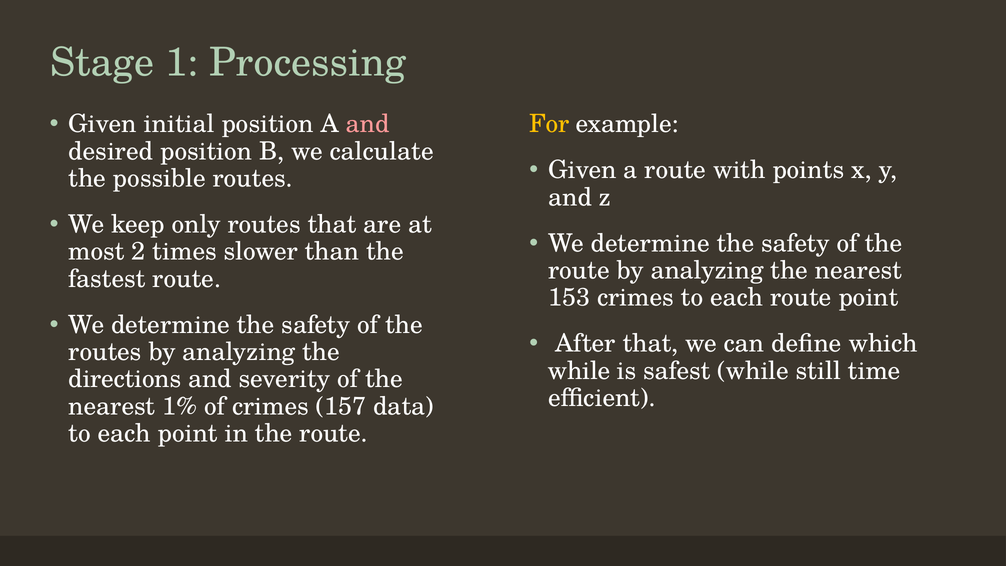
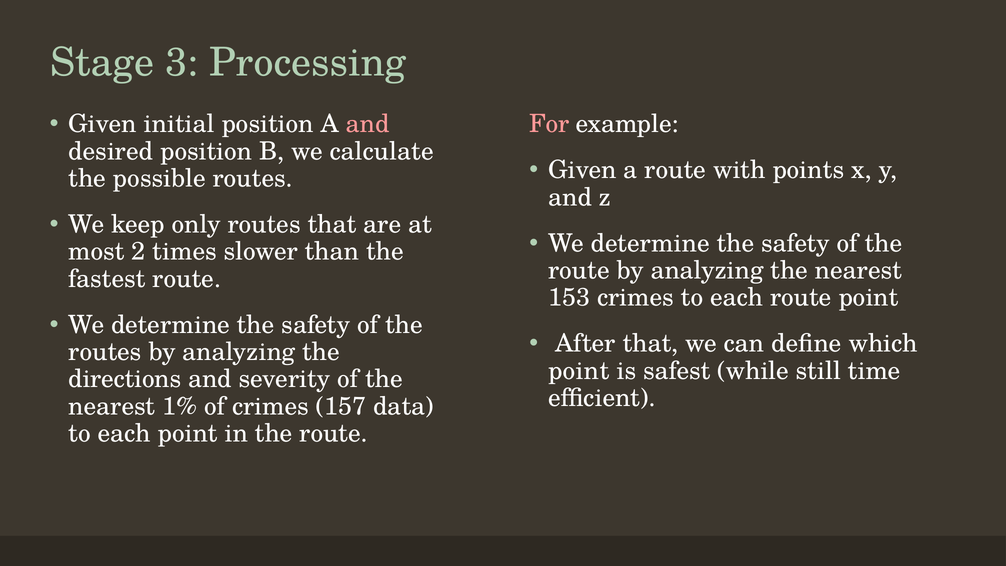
1: 1 -> 3 (182, 62)
For colour: yellow -> pink (549, 124)
while: while -> point (579, 371)
